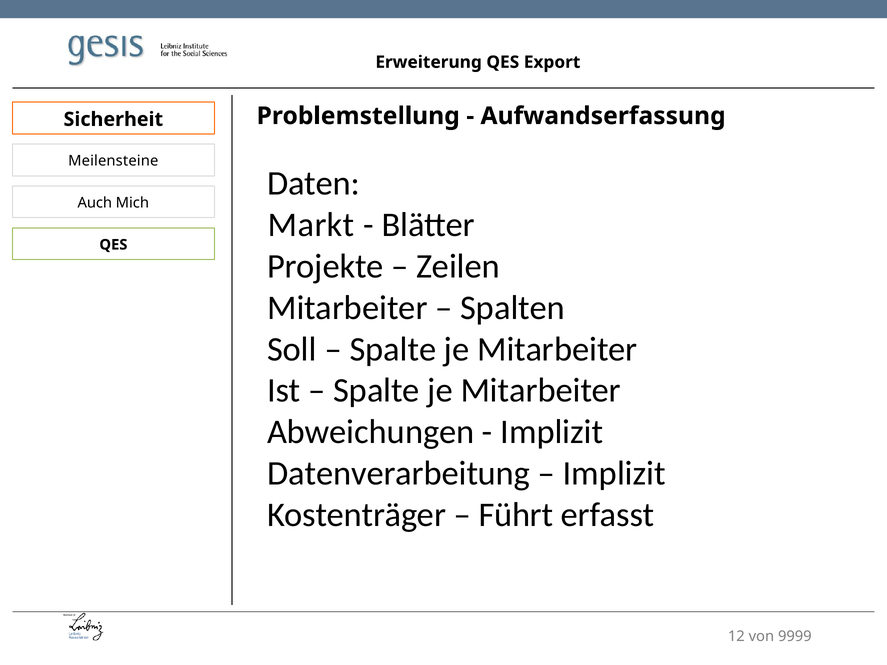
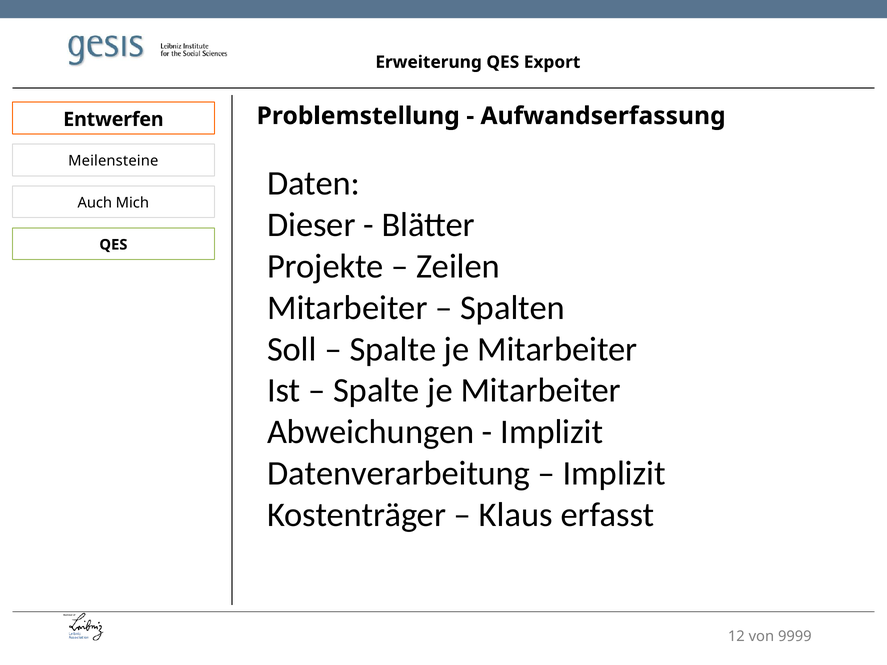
Sicherheit: Sicherheit -> Entwerfen (113, 119)
Markt: Markt -> Dieser (311, 225)
Führt: Führt -> Klaus (516, 515)
